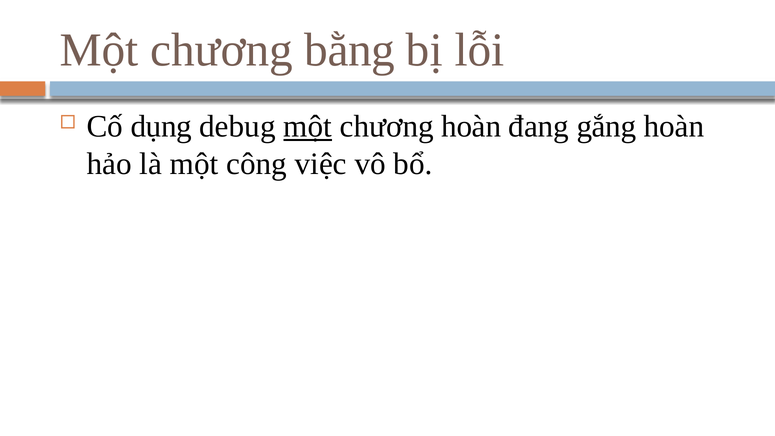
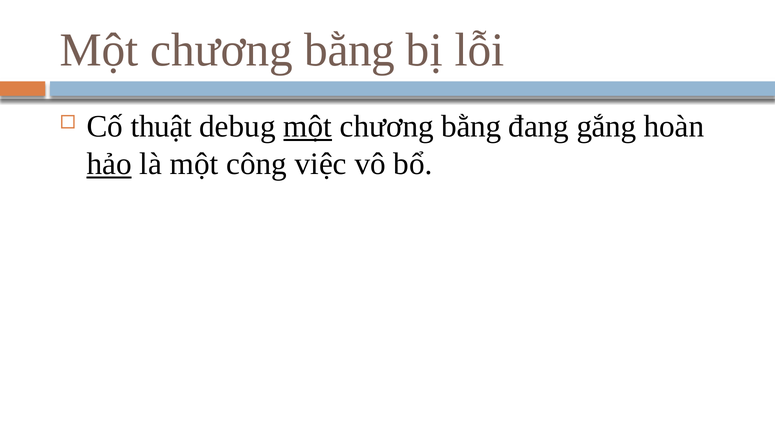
dụng: dụng -> thuật (161, 126)
hoàn: hoàn -> bằng (471, 126)
hảo underline: none -> present (109, 164)
